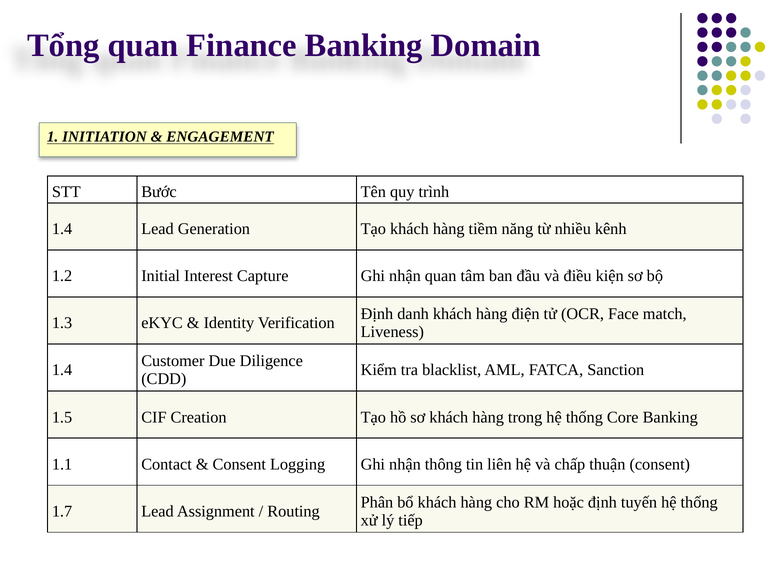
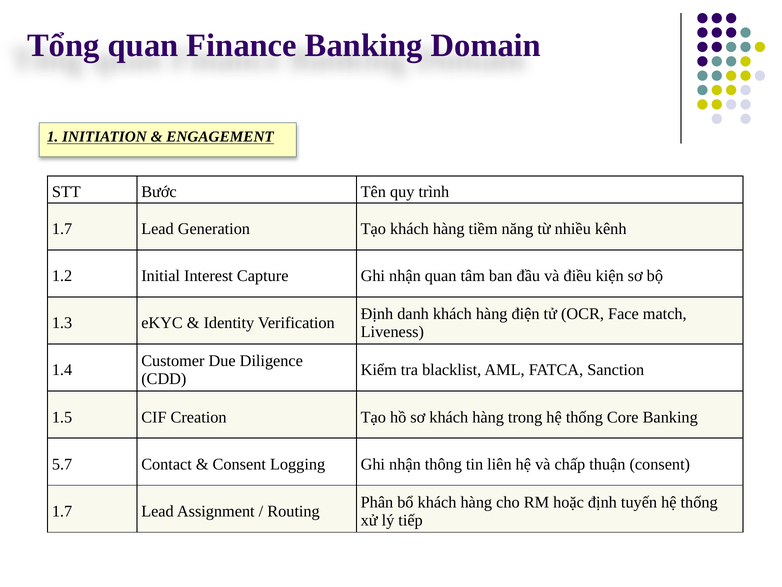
1.4: 1.4 -> 1.7 (62, 229)
1.1: 1.1 -> 5.7 (62, 464)
